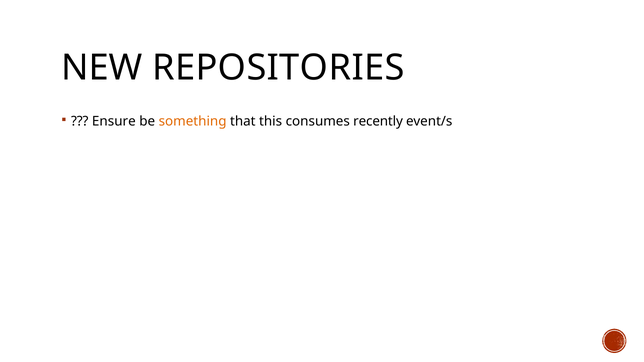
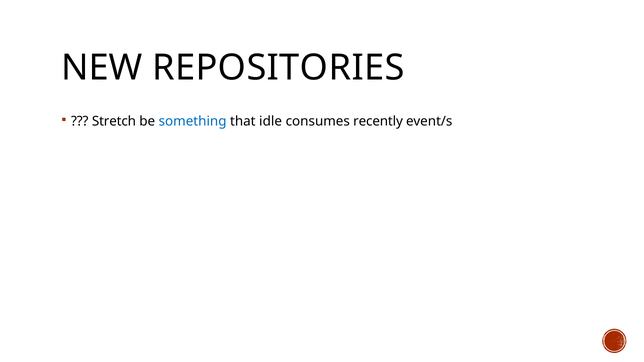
Ensure: Ensure -> Stretch (114, 122)
something colour: orange -> blue (193, 122)
this: this -> idle (271, 122)
